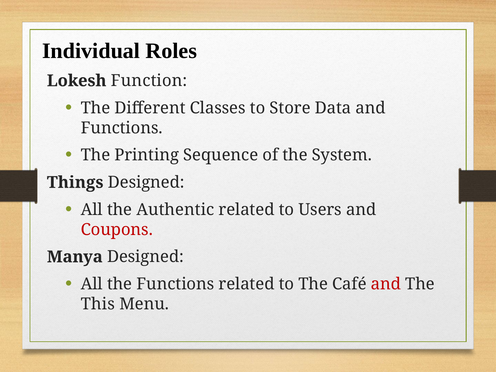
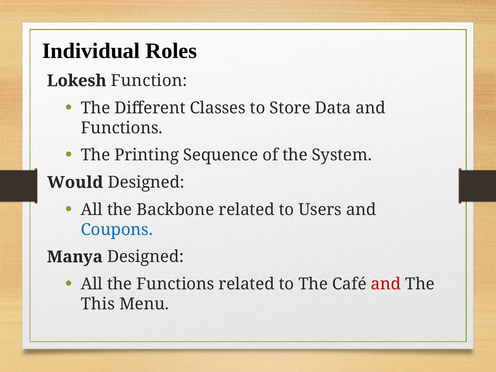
Things: Things -> Would (75, 182)
Authentic: Authentic -> Backbone (175, 210)
Coupons colour: red -> blue (117, 230)
